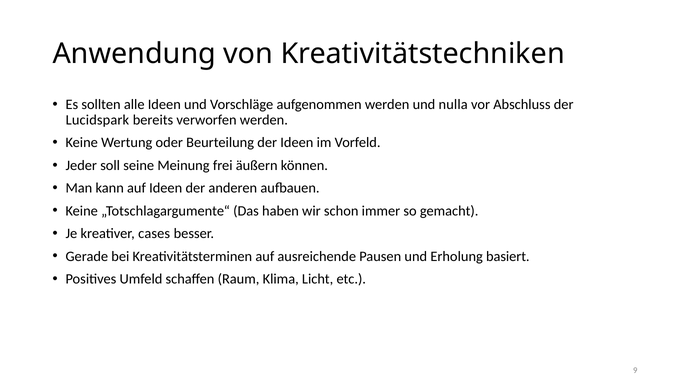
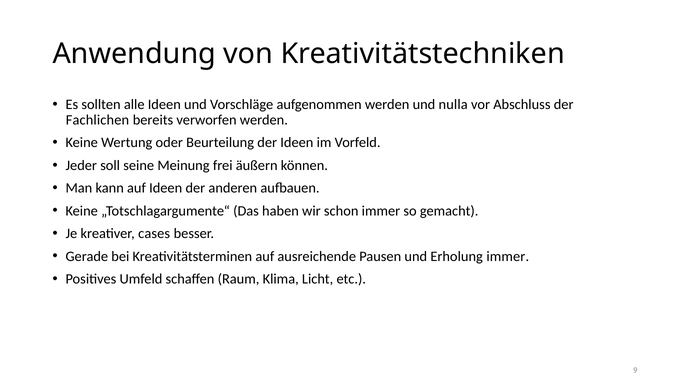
Lucidspark: Lucidspark -> Fachlichen (97, 120)
Erholung basiert: basiert -> immer (508, 256)
